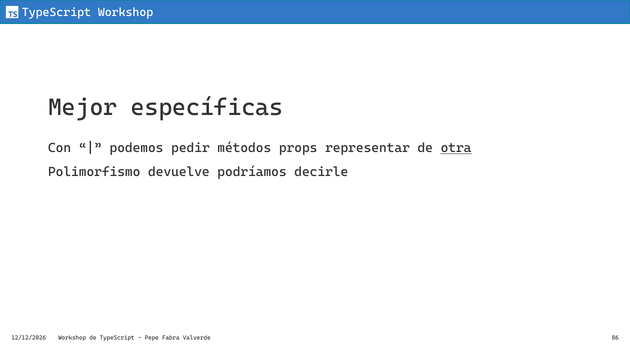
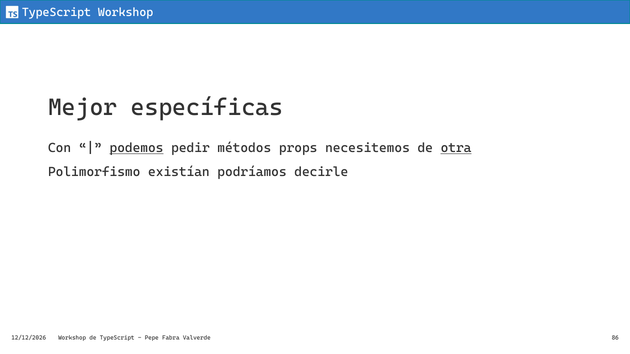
podemos underline: none -> present (136, 148)
representar: representar -> necesitemos (367, 148)
devuelve: devuelve -> existían (179, 172)
